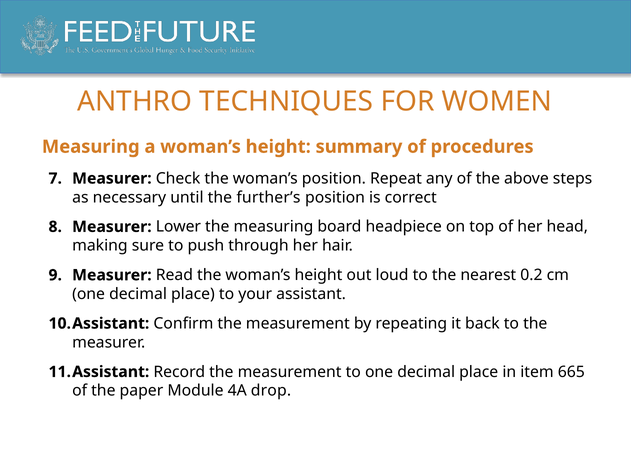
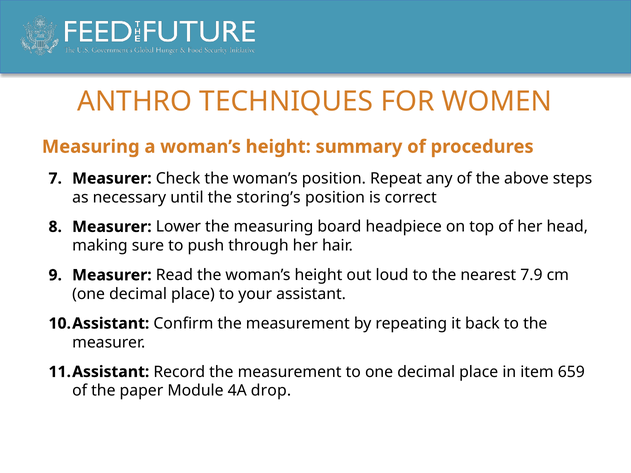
further’s: further’s -> storing’s (268, 197)
0.2: 0.2 -> 7.9 (531, 275)
665: 665 -> 659 (571, 372)
